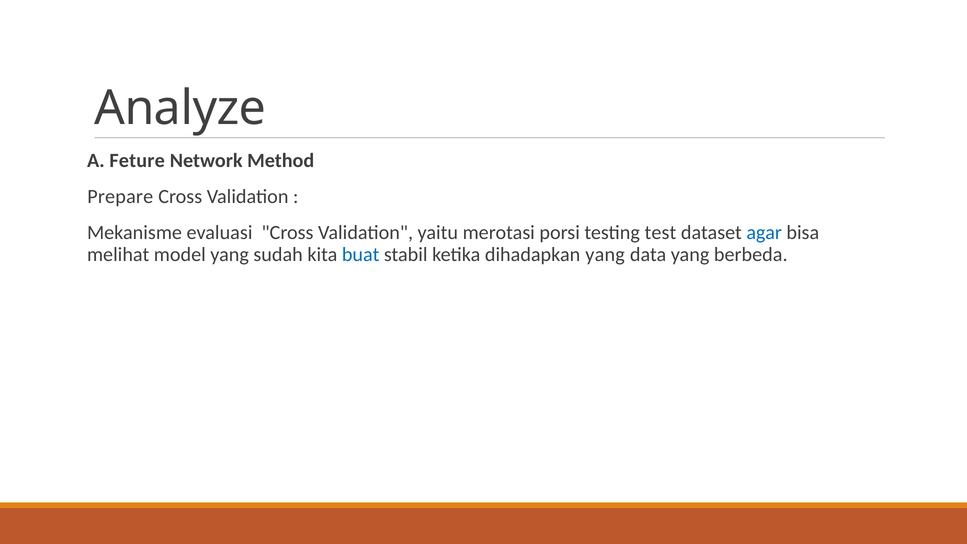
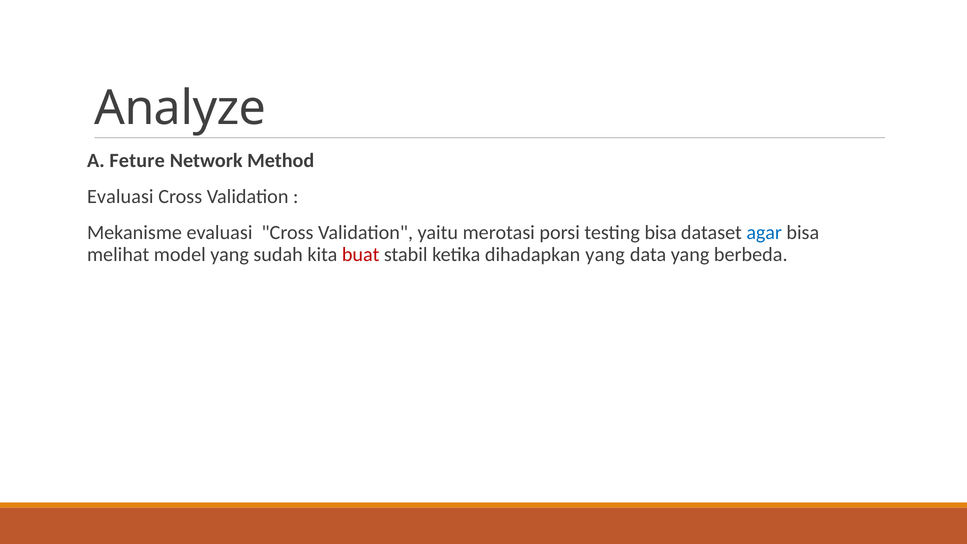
Prepare: Prepare -> Evaluasi (120, 197)
testing test: test -> bisa (661, 233)
buat colour: blue -> red (361, 254)
